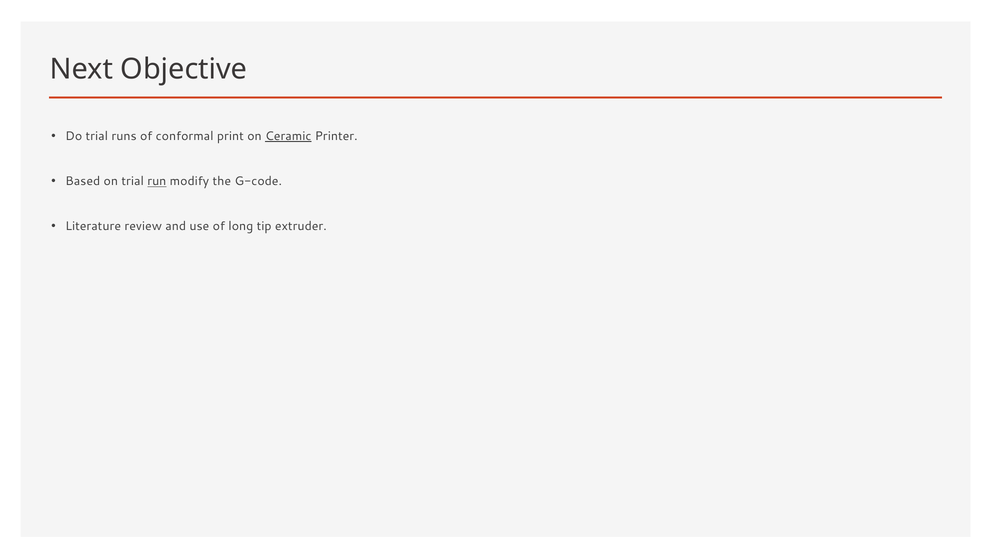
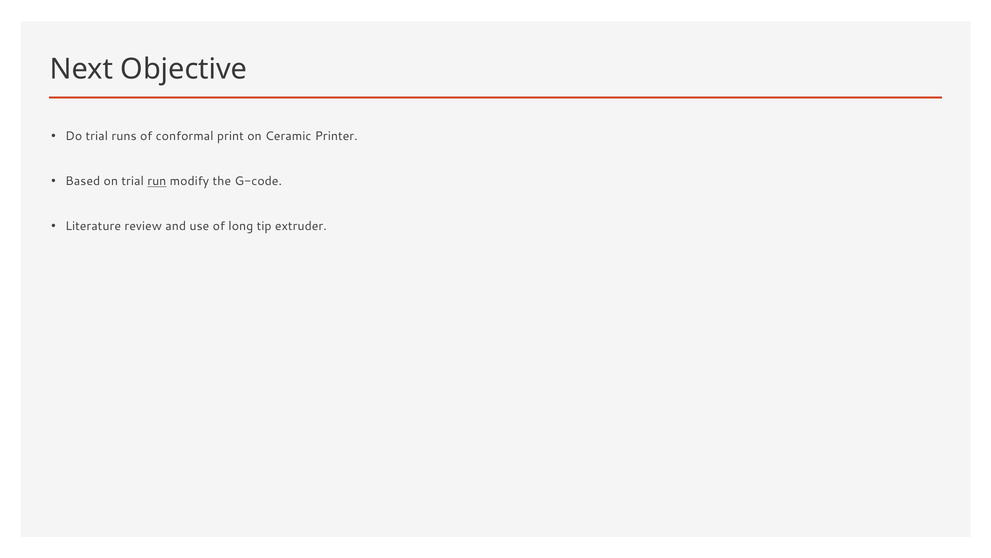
Ceramic underline: present -> none (288, 136)
